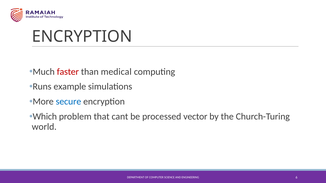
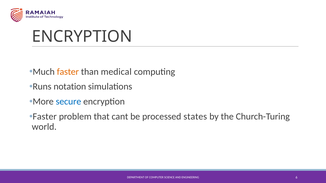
faster colour: red -> orange (68, 72)
example: example -> notation (70, 87)
Which: Which -> Faster (45, 117)
vector: vector -> states (195, 117)
